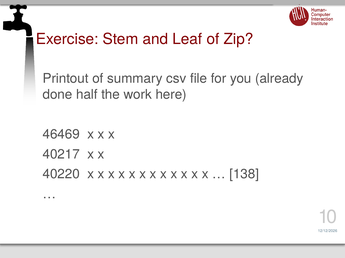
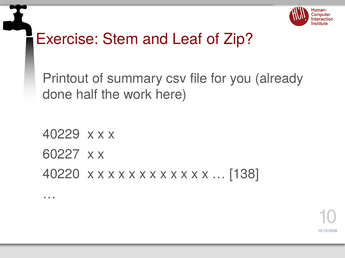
46469: 46469 -> 40229 (61, 135)
40217: 40217 -> 60227 (61, 155)
